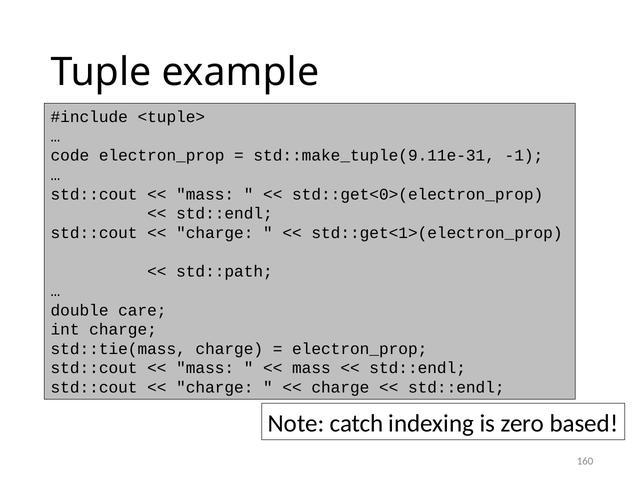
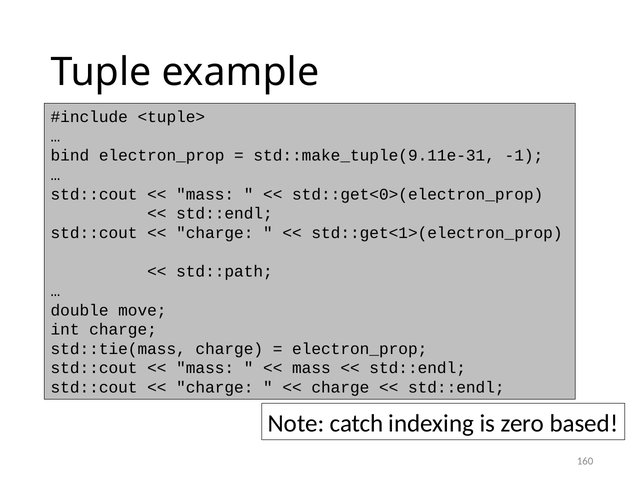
code: code -> bind (70, 156)
care: care -> move (142, 310)
